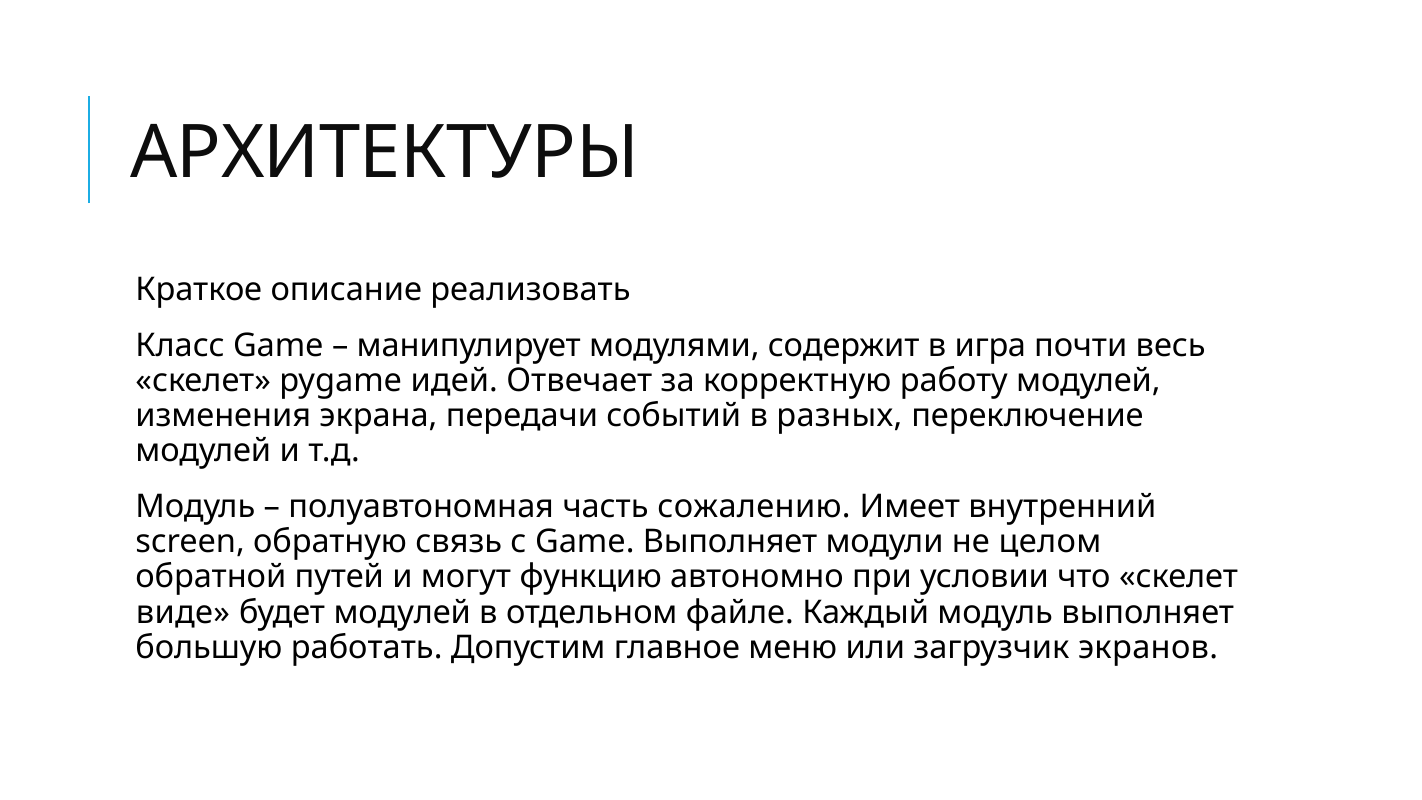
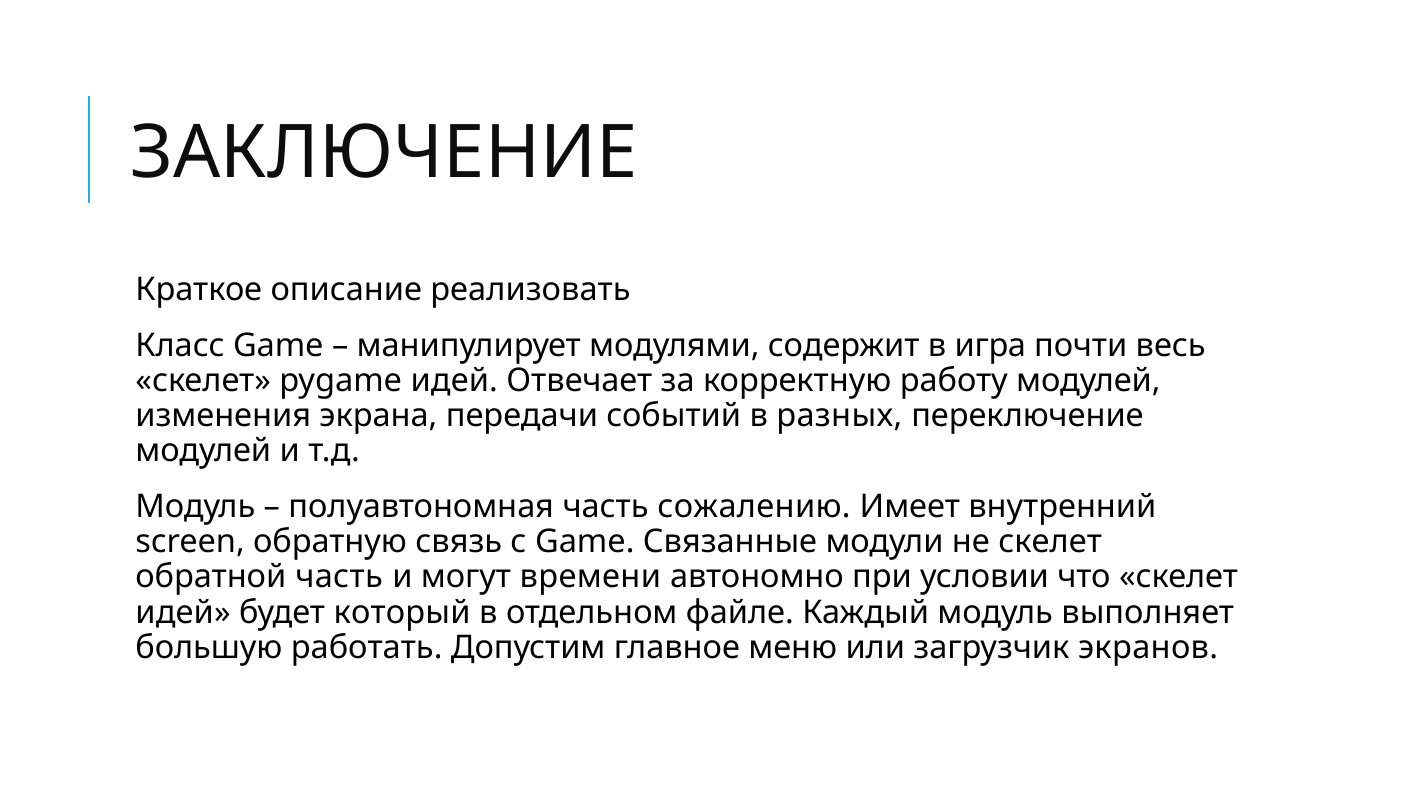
АРХИТЕКТУРЫ: АРХИТЕКТУРЫ -> ЗАКЛЮЧЕНИЕ (384, 153)
Game Выполняет: Выполняет -> Связанные (730, 542)
не целом: целом -> скелет (1050, 542)
обратной путей: путей -> часть (339, 577)
функцию: функцию -> времени (590, 577)
виде: виде -> идей (183, 612)
будет модулей: модулей -> который (402, 612)
